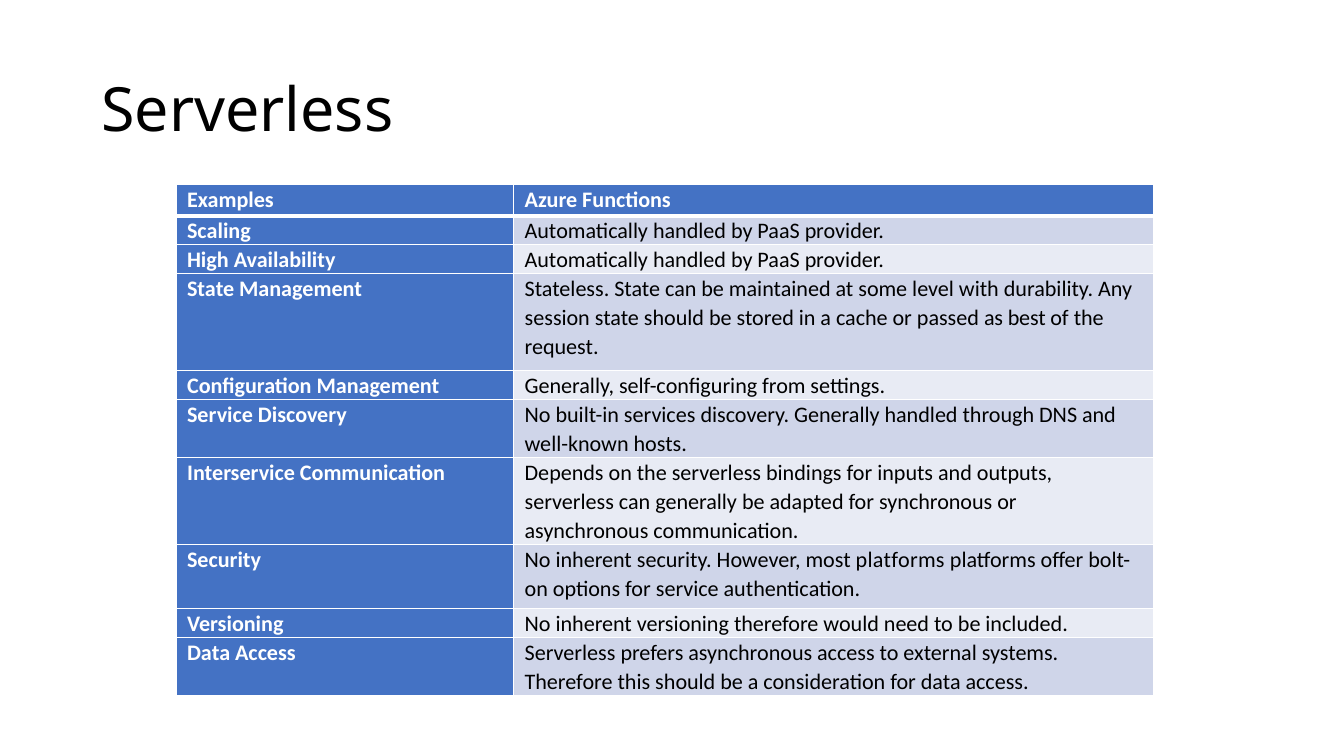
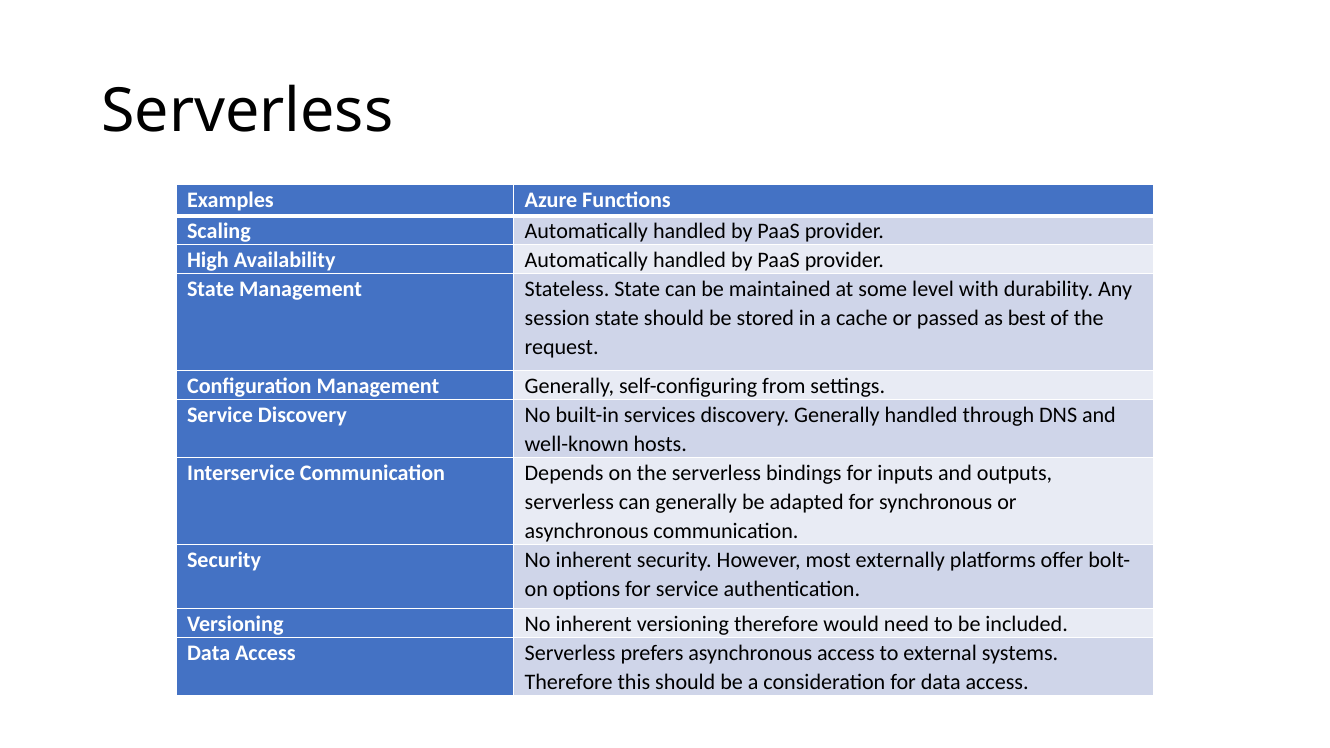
most platforms: platforms -> externally (900, 561)
